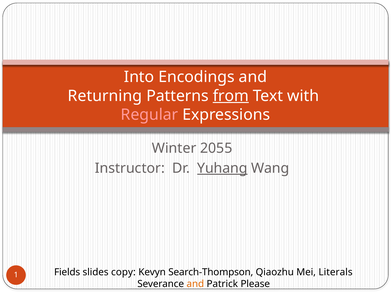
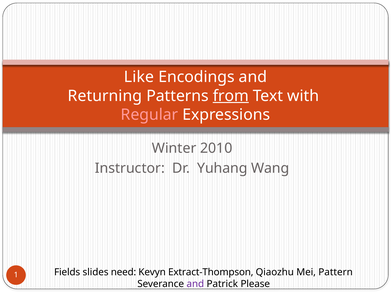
Into: Into -> Like (139, 77)
2055: 2055 -> 2010 (216, 148)
Yuhang underline: present -> none (222, 168)
copy: copy -> need (124, 272)
Search-Thompson: Search-Thompson -> Extract-Thompson (211, 272)
Literals: Literals -> Pattern (336, 272)
and colour: orange -> purple (195, 284)
